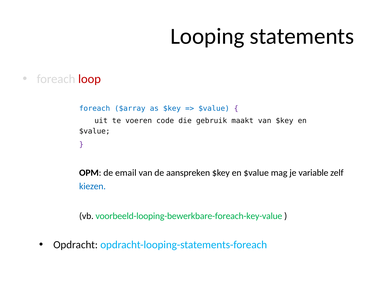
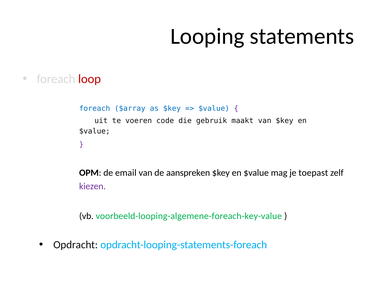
variable: variable -> toepast (313, 173)
kiezen colour: blue -> purple (92, 187)
voorbeeld-looping-bewerkbare-foreach-key-value: voorbeeld-looping-bewerkbare-foreach-key-value -> voorbeeld-looping-algemene-foreach-key-value (189, 216)
